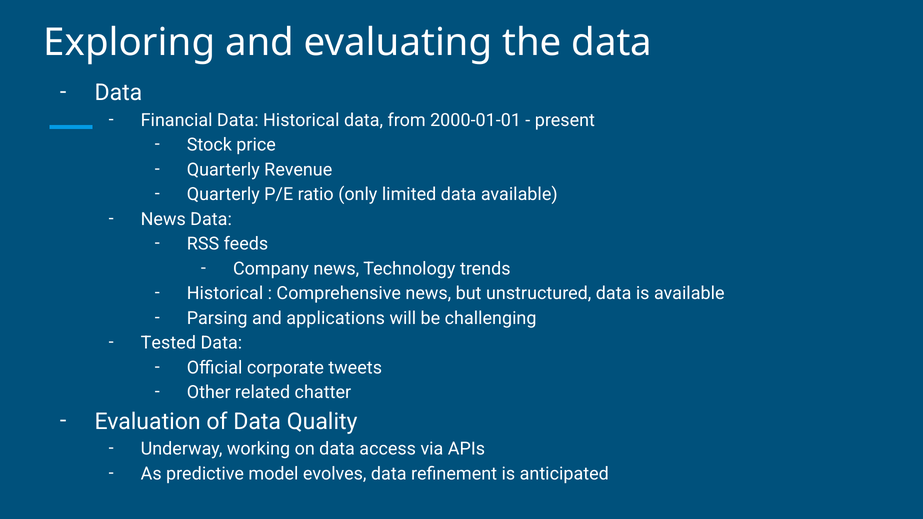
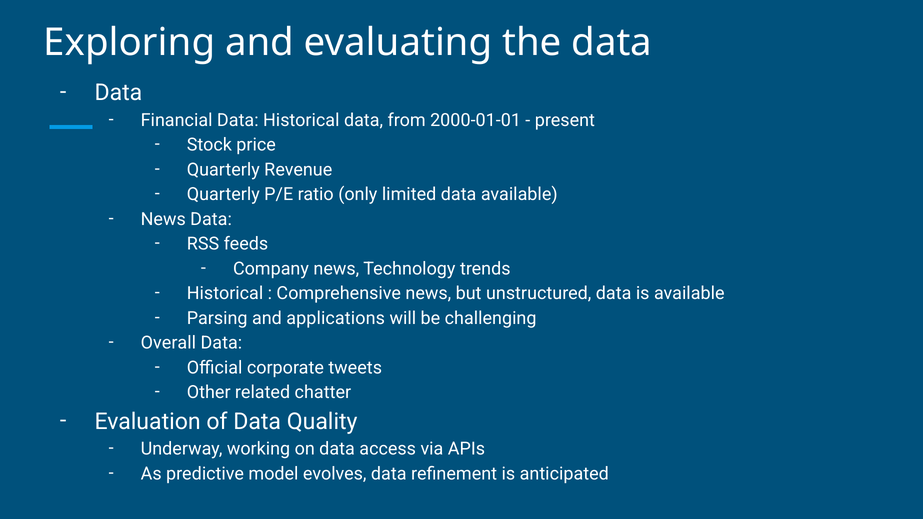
Tested: Tested -> Overall (168, 343)
